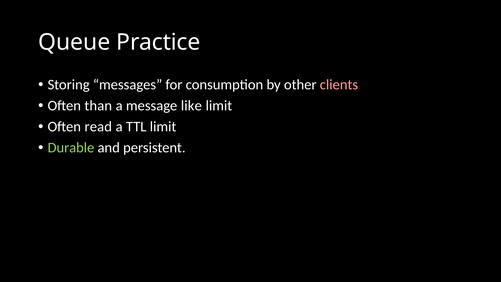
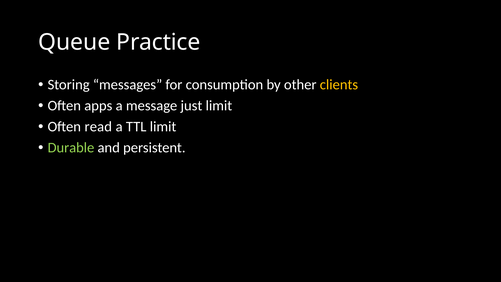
clients colour: pink -> yellow (339, 85)
than: than -> apps (98, 106)
like: like -> just (191, 106)
